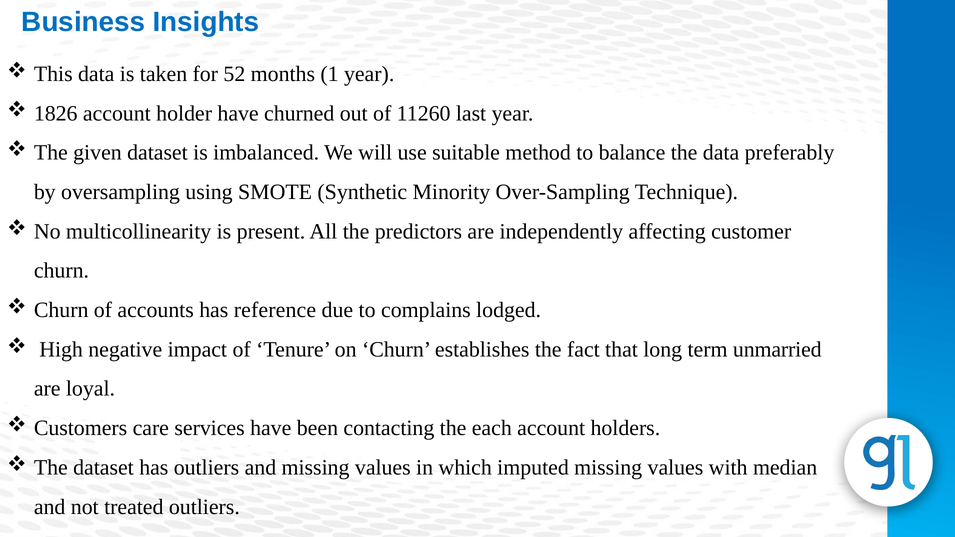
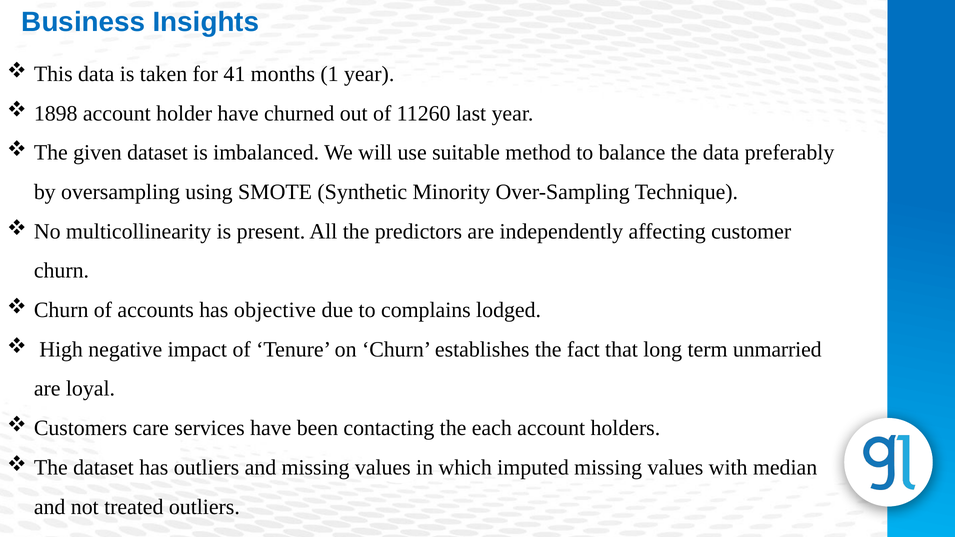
52: 52 -> 41 (234, 74)
1826: 1826 -> 1898 (56, 113)
reference: reference -> objective (275, 310)
